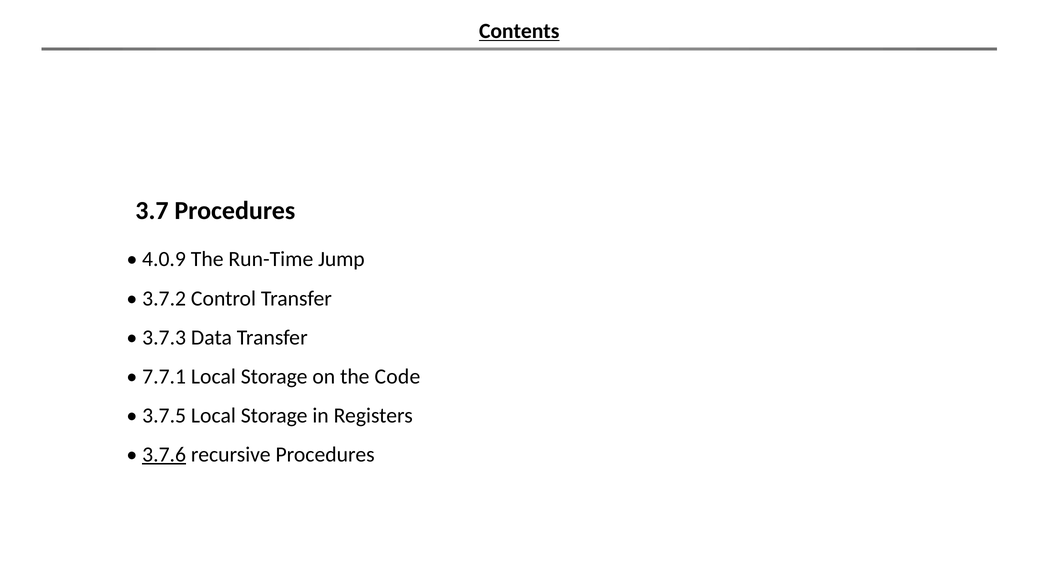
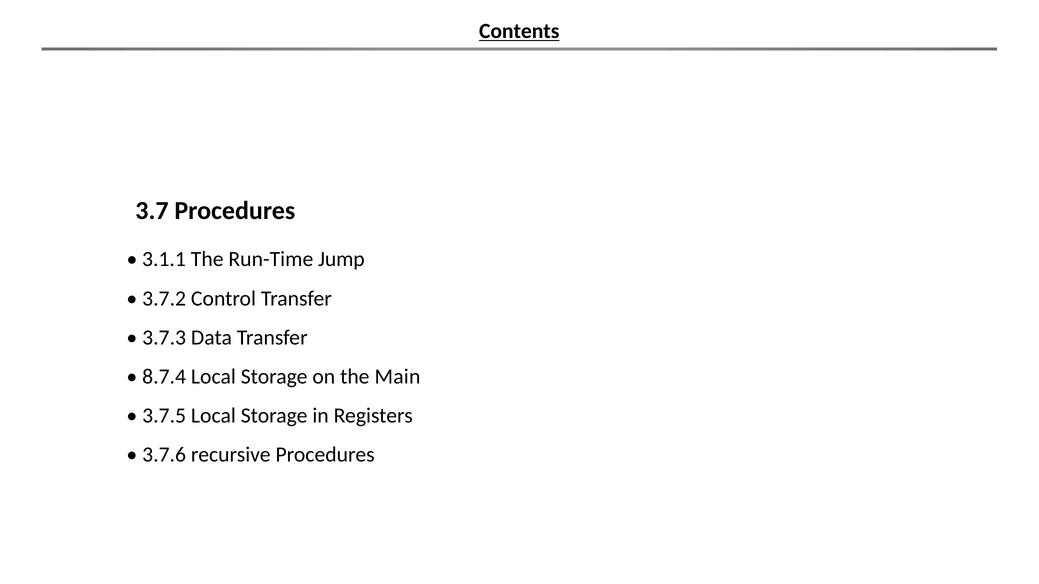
4.0.9: 4.0.9 -> 3.1.1 (164, 259)
7.7.1: 7.7.1 -> 8.7.4 (164, 377)
Code: Code -> Main (397, 377)
3.7.6 underline: present -> none (164, 455)
